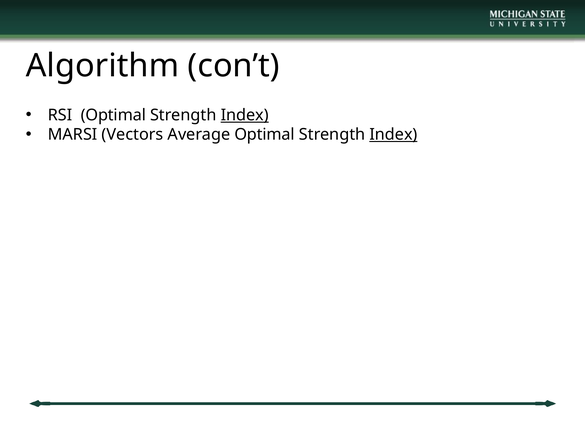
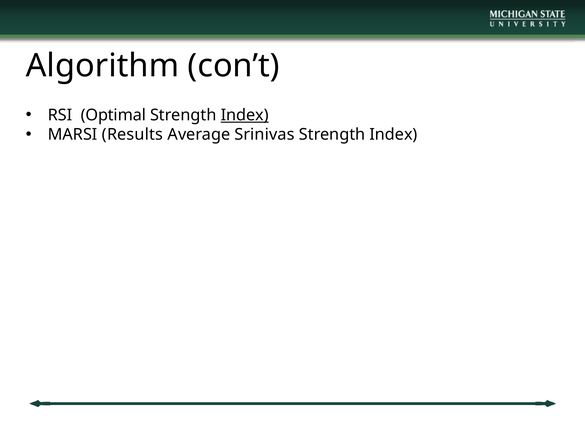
Vectors: Vectors -> Results (132, 135)
Average Optimal: Optimal -> Srinivas (264, 135)
Index underline: present -> none (393, 135)
